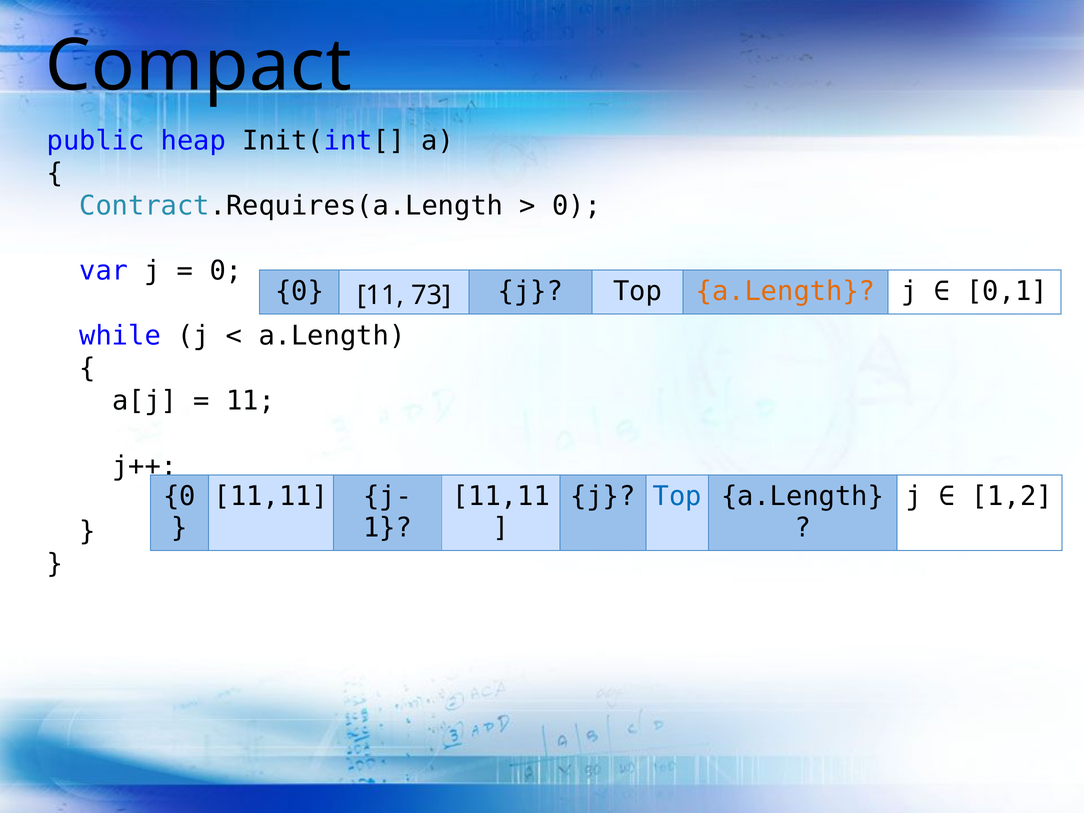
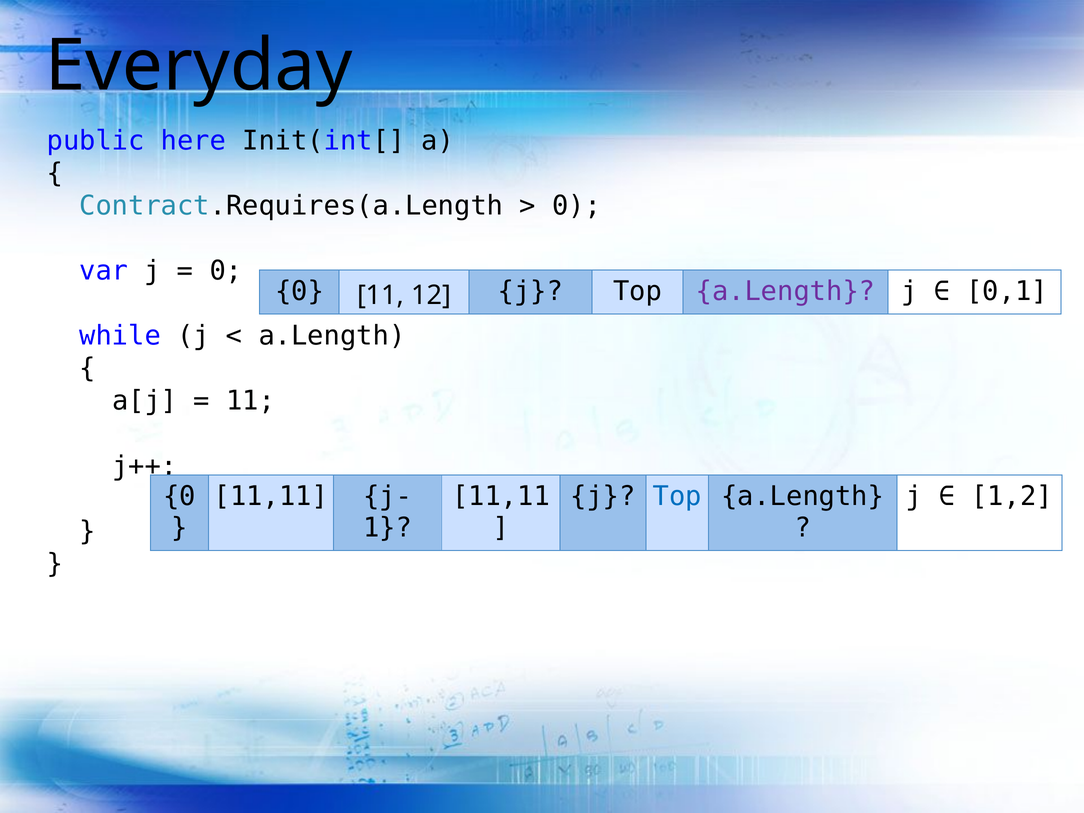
Compact: Compact -> Everyday (199, 66)
heap: heap -> here (193, 141)
73: 73 -> 12 (431, 295)
a.Length colour: orange -> purple (785, 292)
